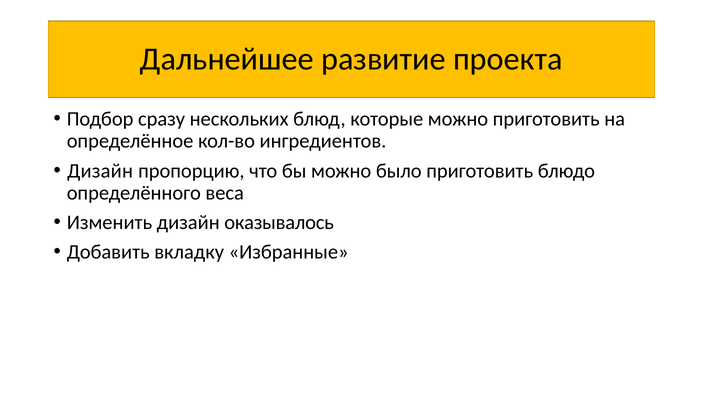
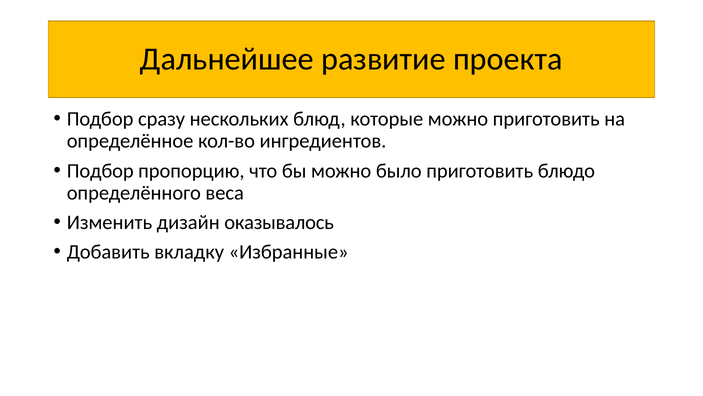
Дизайн: Дизайн -> Подбор (100, 170)
